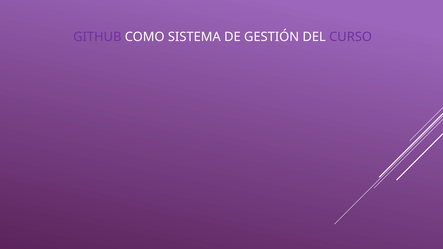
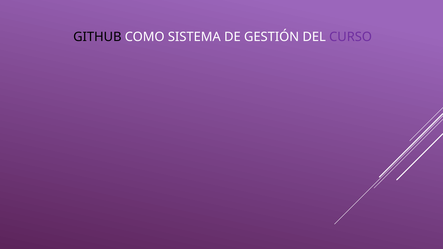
GITHUB colour: purple -> black (97, 37)
